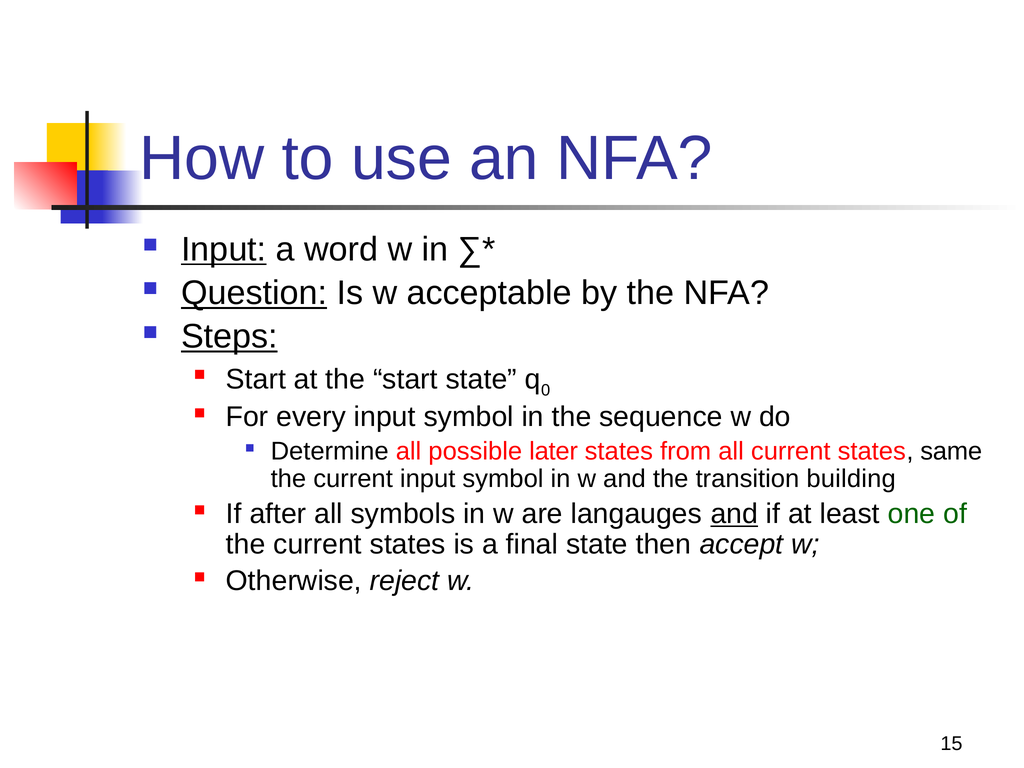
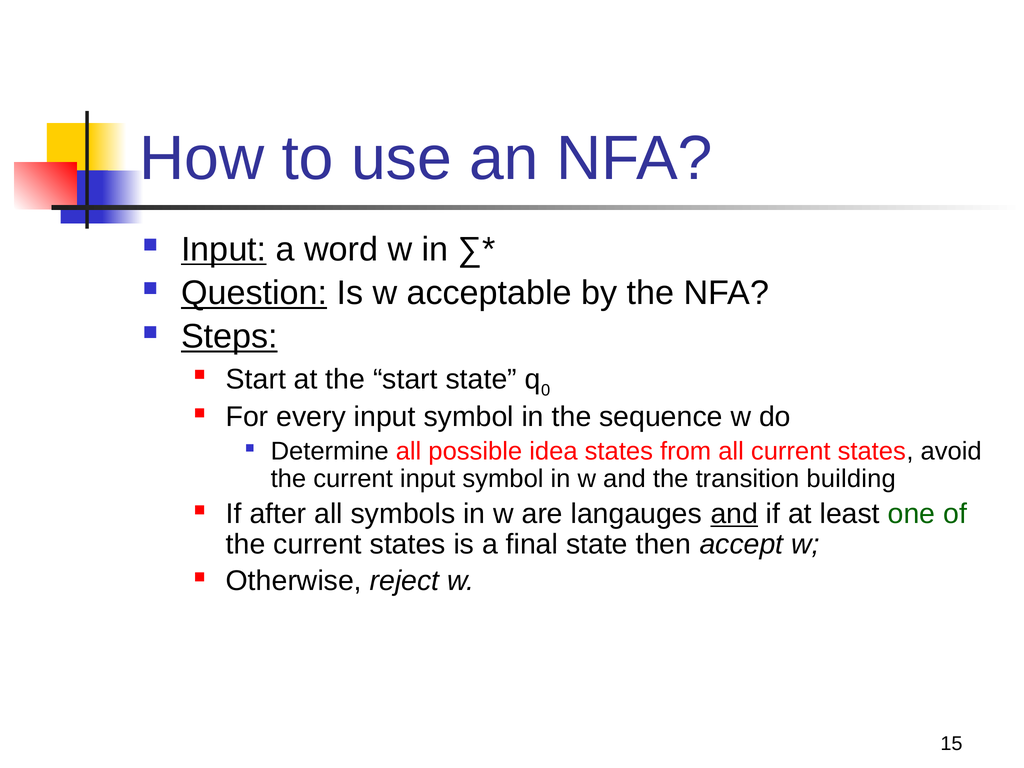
later: later -> idea (553, 451)
same: same -> avoid (951, 451)
